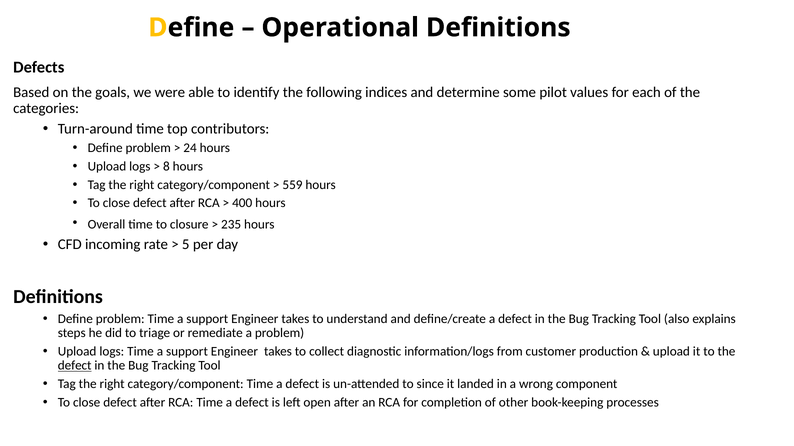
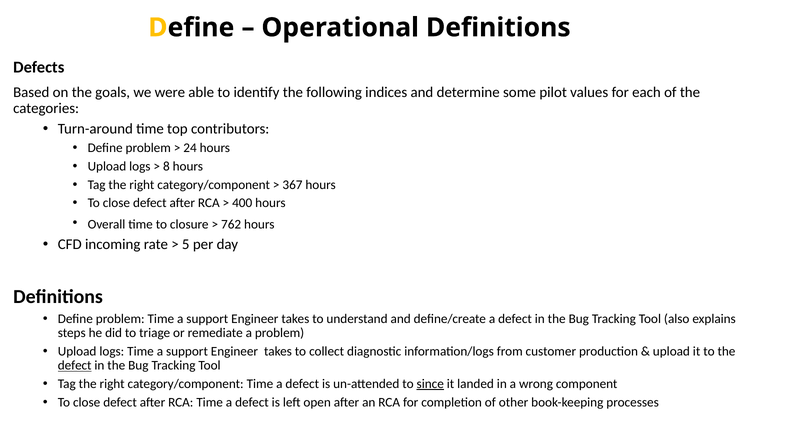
559: 559 -> 367 (292, 185)
235: 235 -> 762 (231, 225)
since underline: none -> present (430, 384)
